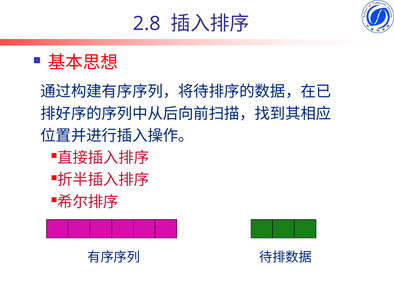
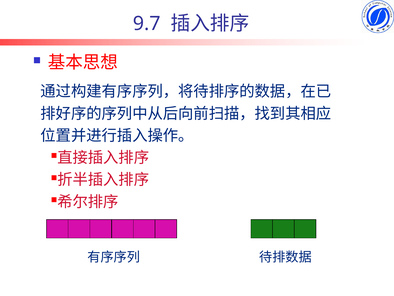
2.8: 2.8 -> 9.7 (147, 24)
